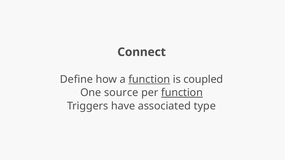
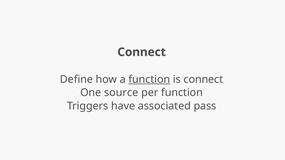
is coupled: coupled -> connect (203, 79)
function underline: present -> none (182, 93)
type: type -> pass (205, 106)
